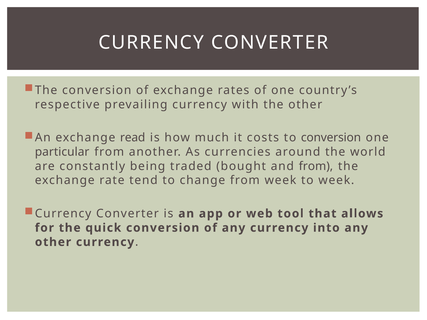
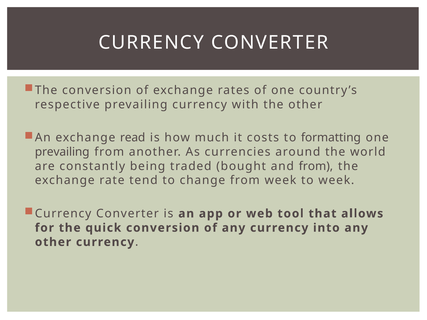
to conversion: conversion -> formatting (331, 138)
particular: particular -> prevailing (62, 152)
